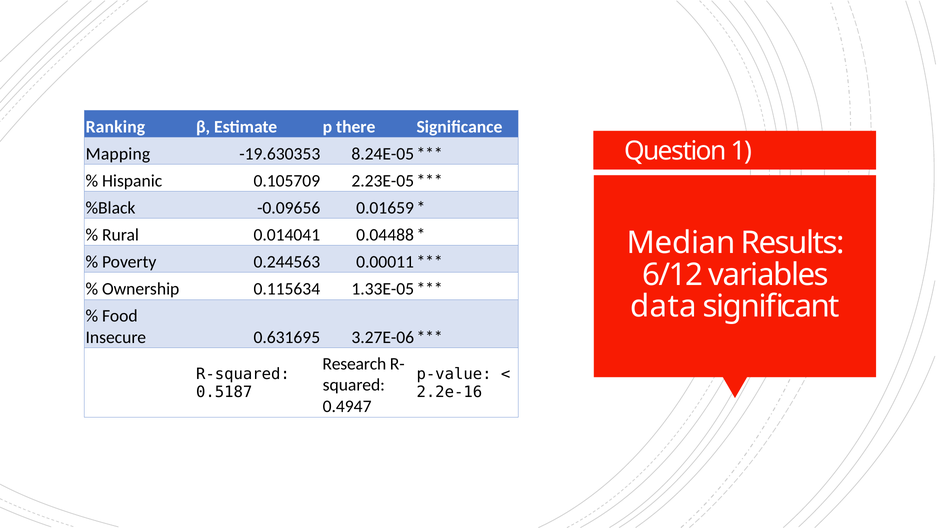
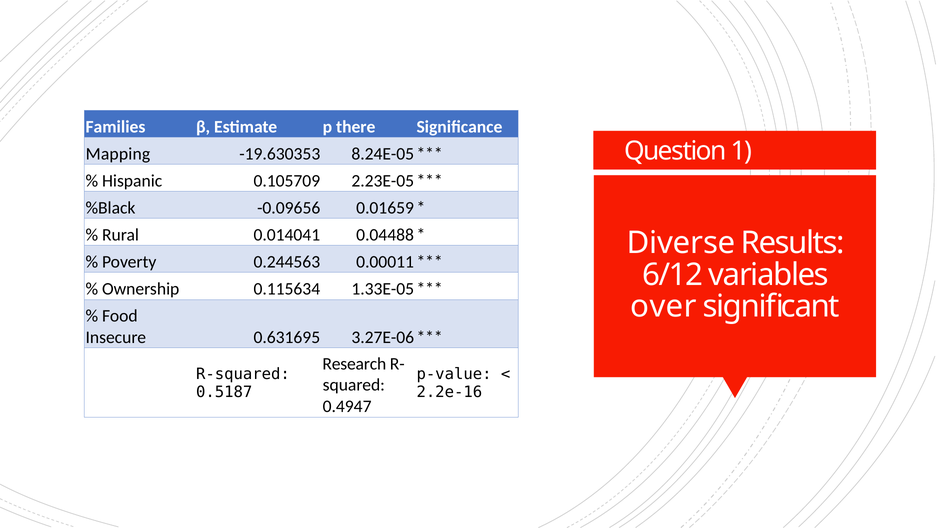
Ranking: Ranking -> Families (116, 127)
Median: Median -> Diverse (681, 243)
data: data -> over (663, 306)
